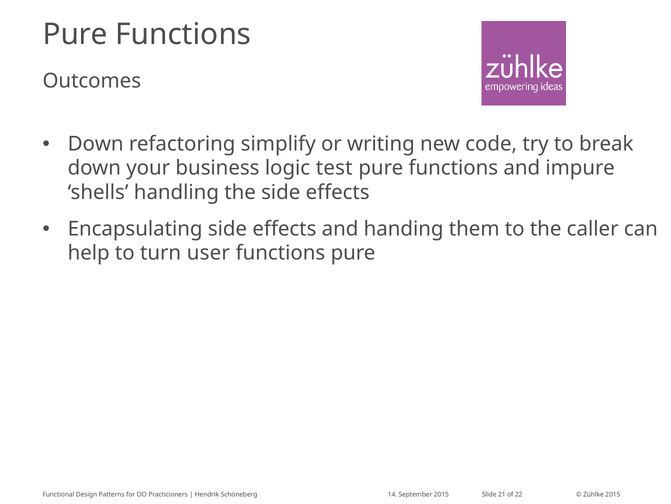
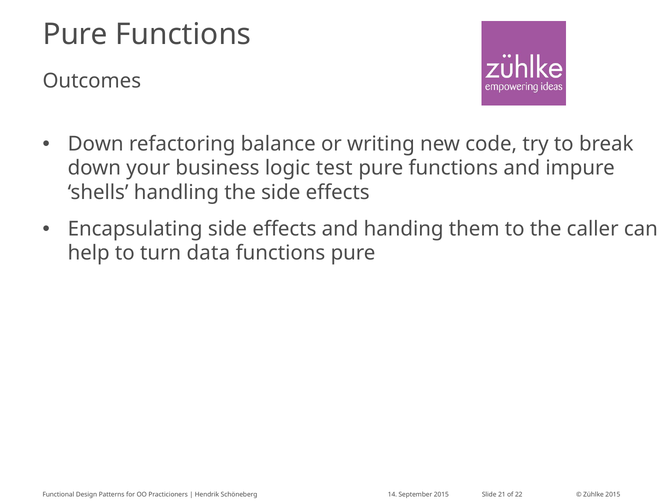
simplify: simplify -> balance (278, 144)
user: user -> data (208, 252)
